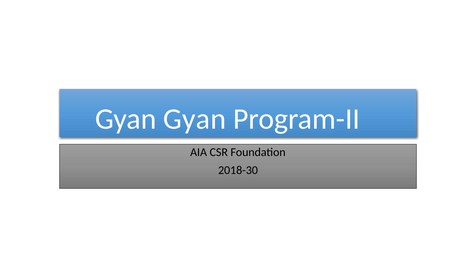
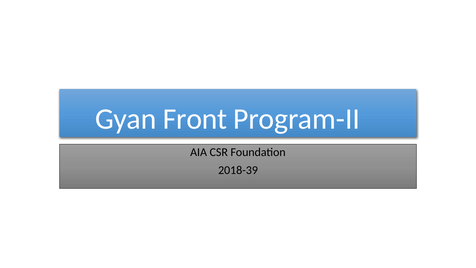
Gyan Gyan: Gyan -> Front (195, 119)
2018-30: 2018-30 -> 2018-39 (238, 170)
